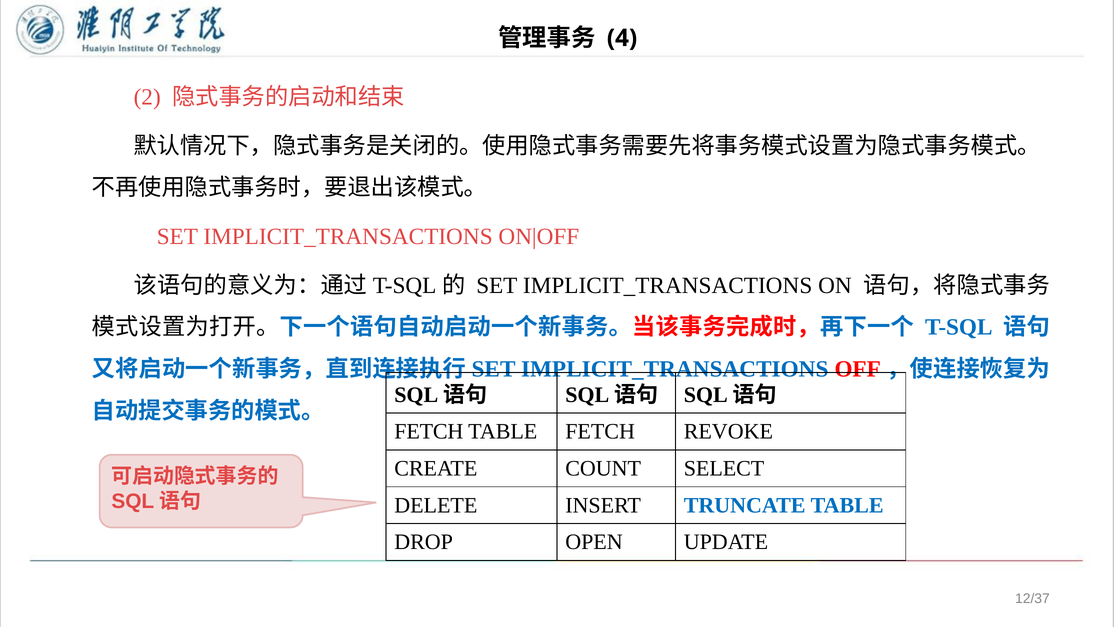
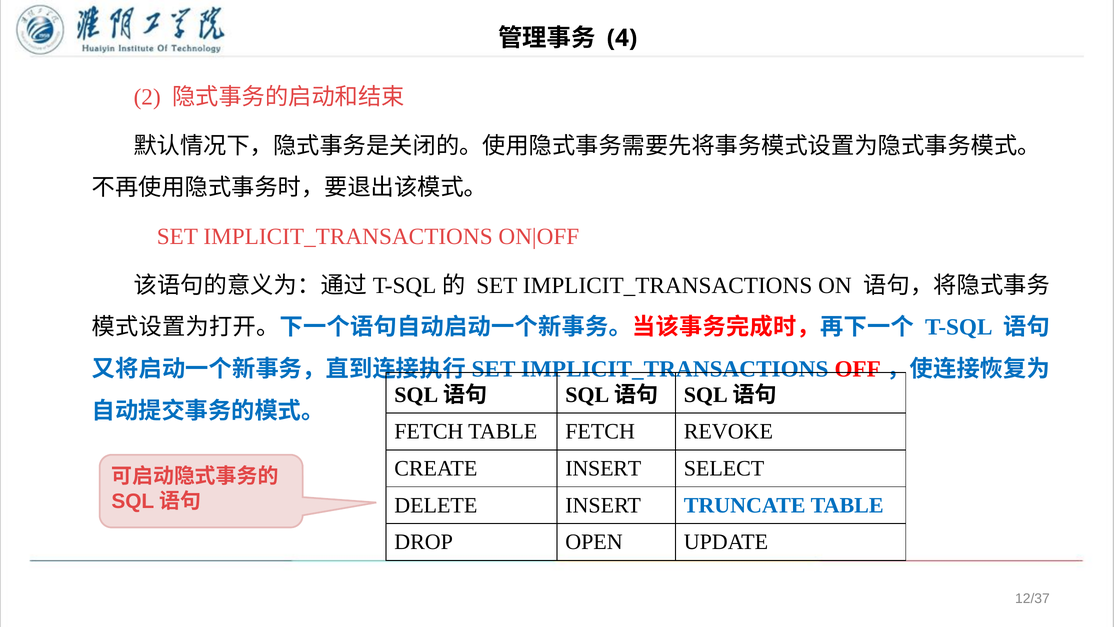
CREATE COUNT: COUNT -> INSERT (603, 468)
